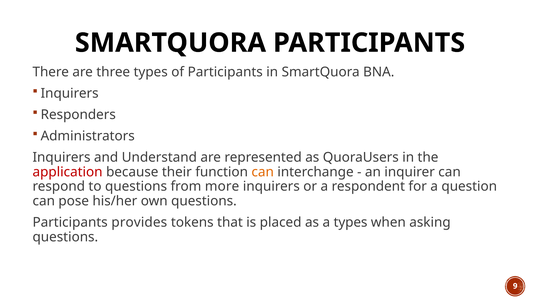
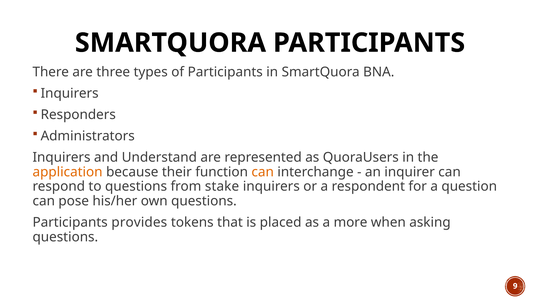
application colour: red -> orange (68, 172)
more: more -> stake (222, 186)
a types: types -> more (351, 222)
